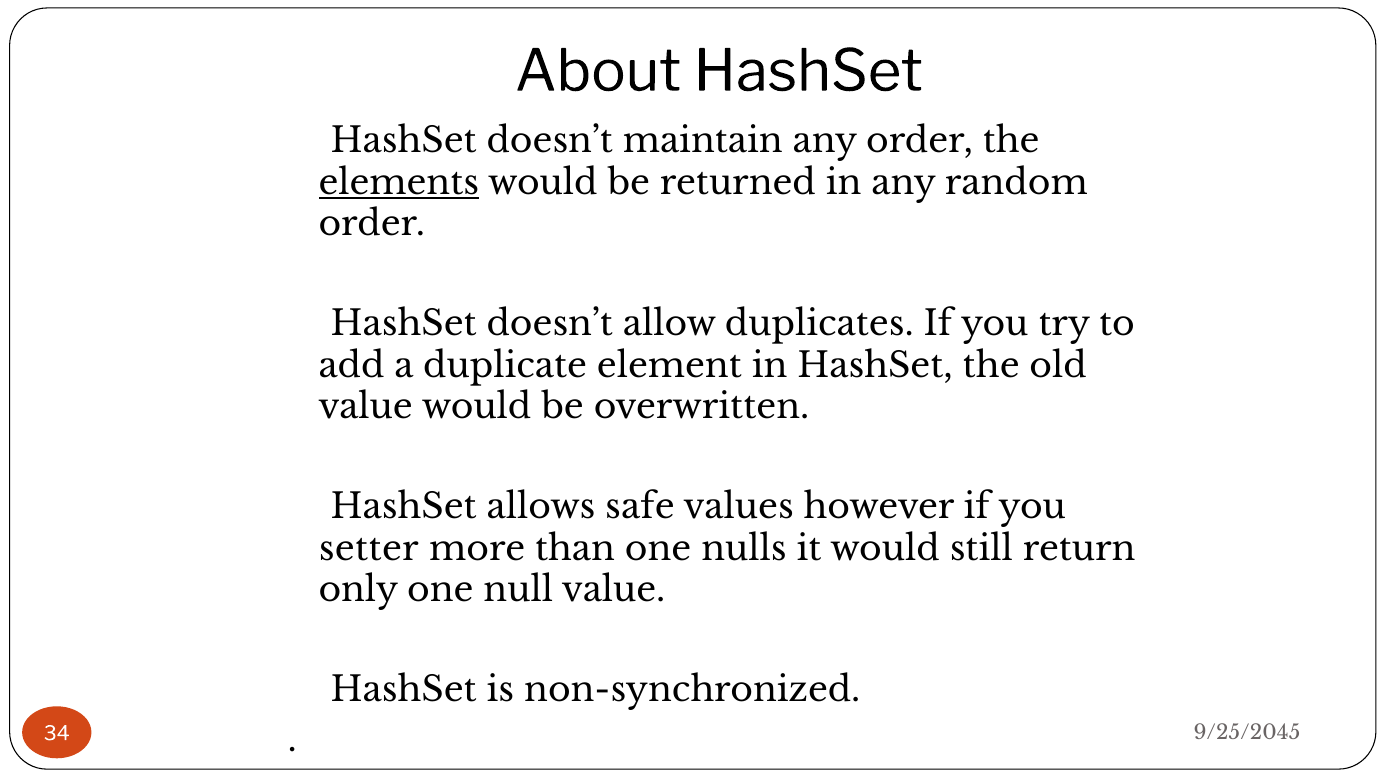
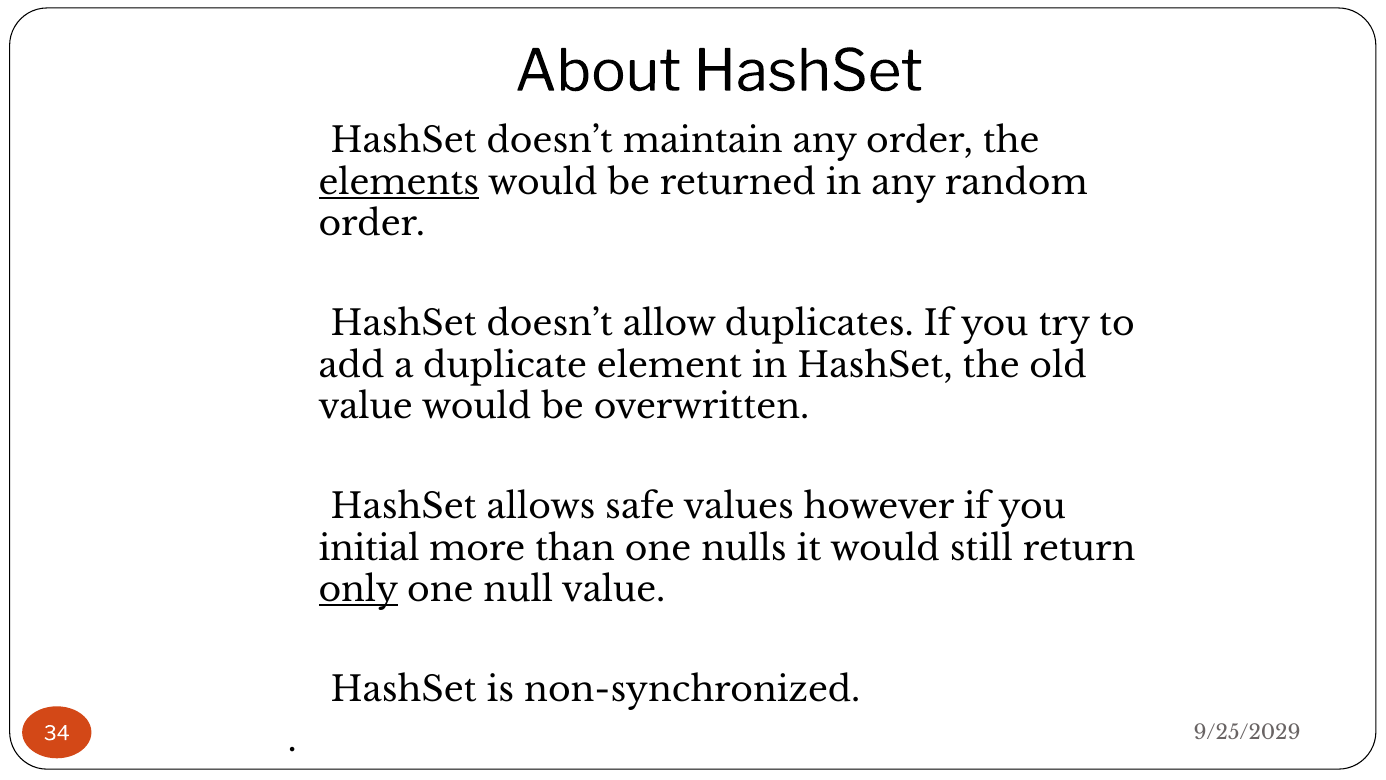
setter: setter -> initial (369, 548)
only underline: none -> present (358, 590)
9/25/2045: 9/25/2045 -> 9/25/2029 (1247, 732)
